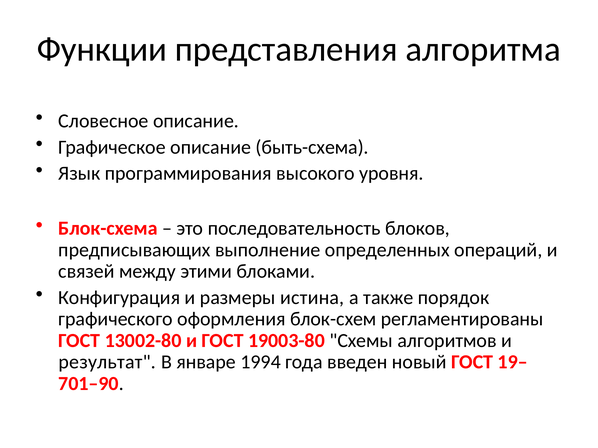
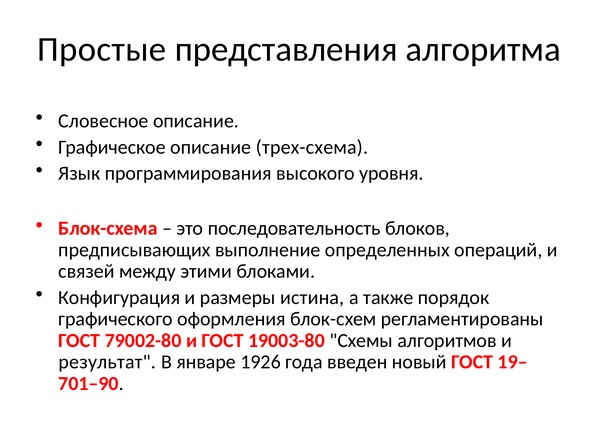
Функции: Функции -> Простые (102, 49)
быть-схема: быть-схема -> трех-схема (312, 147)
13002-80: 13002-80 -> 79002-80 (143, 341)
1994: 1994 -> 1926 (261, 362)
